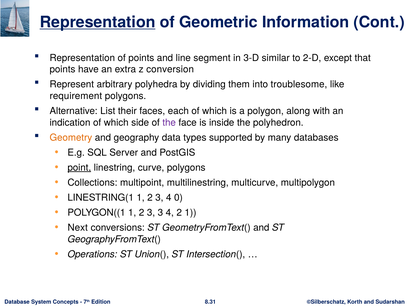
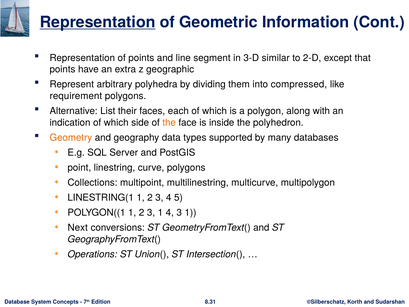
conversion: conversion -> geographic (170, 69)
troublesome: troublesome -> compressed (299, 84)
the colour: purple -> orange (169, 123)
point underline: present -> none (79, 167)
0: 0 -> 5 (178, 197)
2 3 3: 3 -> 1 (160, 212)
4 2: 2 -> 3 (179, 212)
